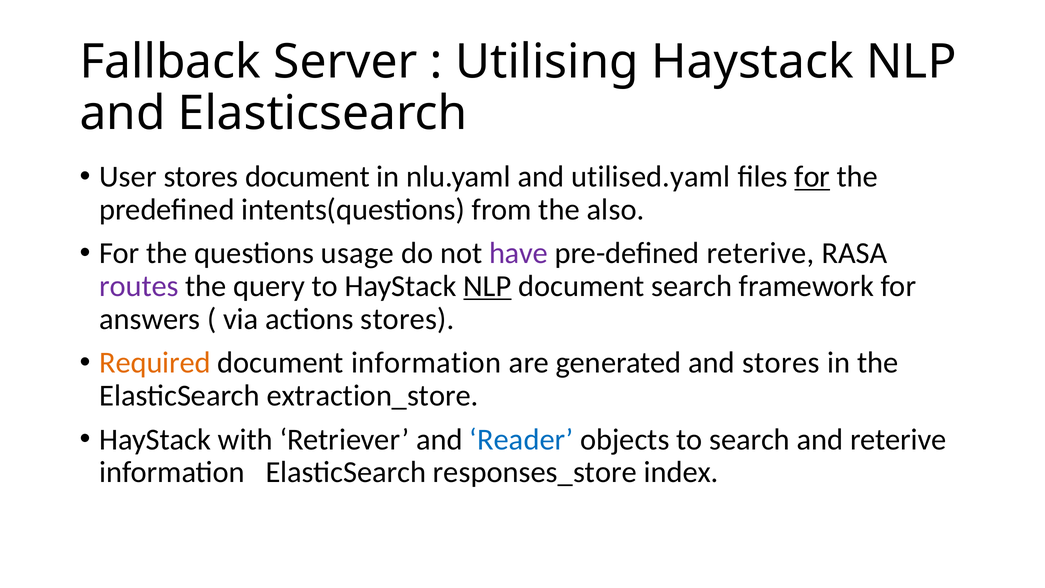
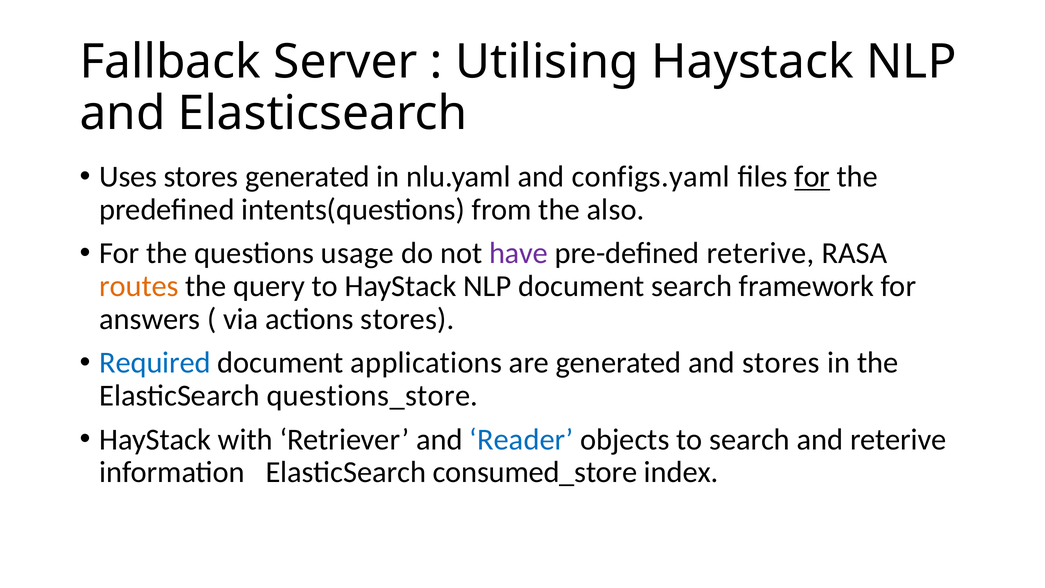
User: User -> Uses (128, 177)
stores document: document -> generated (308, 177)
utilised.yaml: utilised.yaml -> configs.yaml (651, 177)
routes colour: purple -> orange (139, 286)
NLP underline: present -> none (487, 286)
Required colour: orange -> blue (155, 363)
document information: information -> applications (426, 363)
extraction_store: extraction_store -> questions_store (372, 396)
responses_store: responses_store -> consumed_store (535, 472)
